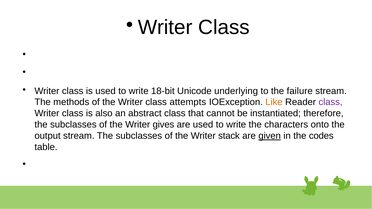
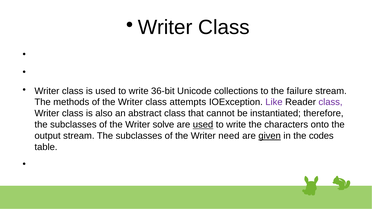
18-bit: 18-bit -> 36-bit (163, 91)
underlying: underlying -> collections (236, 91)
Like colour: orange -> purple (274, 102)
gives: gives -> solve (163, 125)
used underline: none -> present (203, 125)
stack: stack -> need (229, 136)
